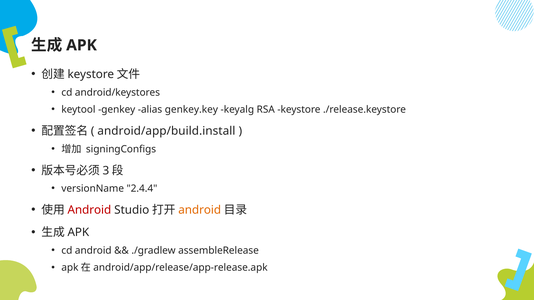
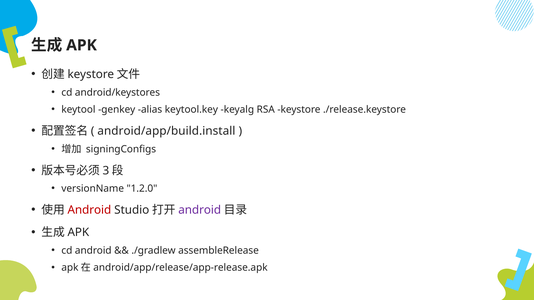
genkey.key: genkey.key -> keytool.key (191, 110)
2.4.4: 2.4.4 -> 1.2.0 (142, 189)
android colour: orange -> purple (200, 210)
